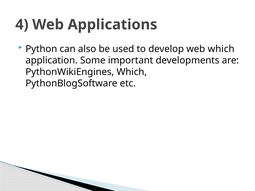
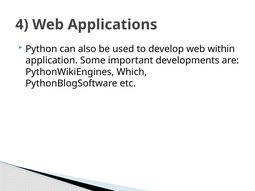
web which: which -> within (221, 49)
